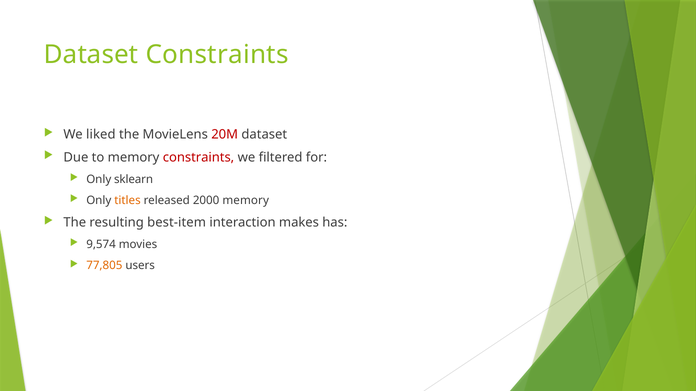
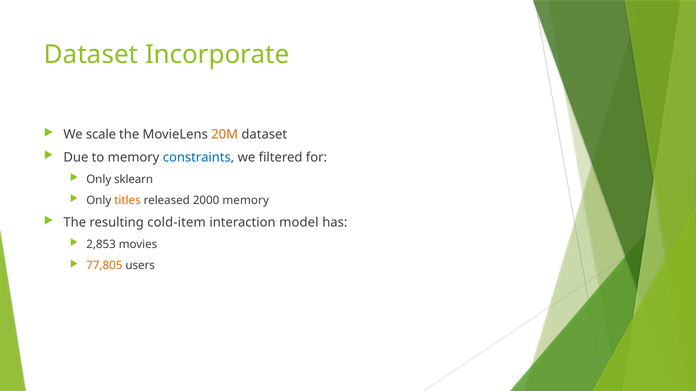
Dataset Constraints: Constraints -> Incorporate (217, 55)
liked: liked -> scale (101, 135)
20M colour: red -> orange (225, 135)
constraints colour: red -> blue (199, 158)
best-item: best-item -> cold-item (177, 223)
makes: makes -> model (299, 223)
9,574: 9,574 -> 2,853 (101, 245)
